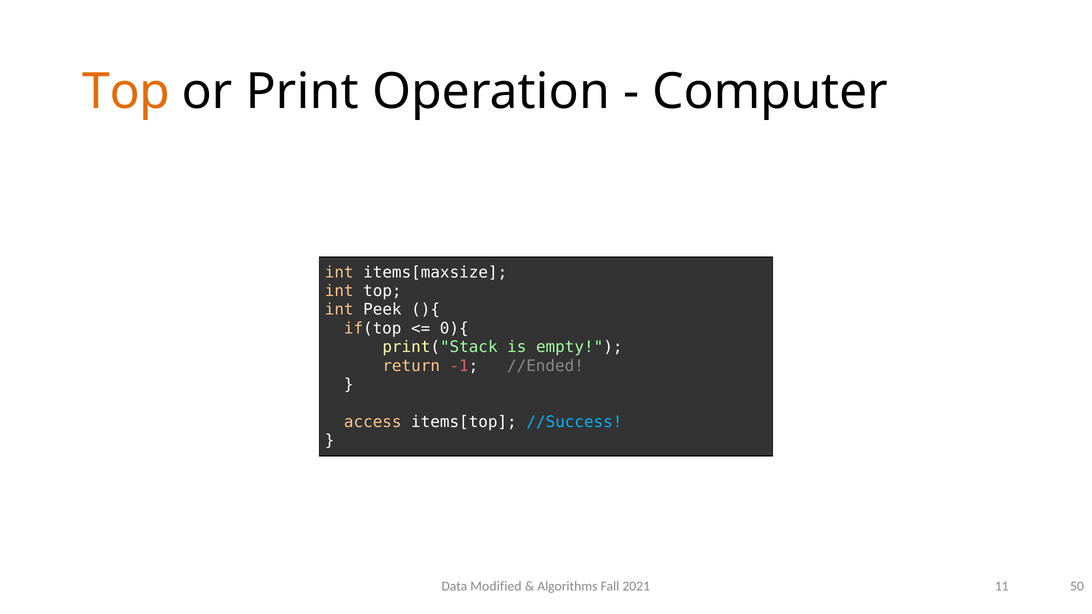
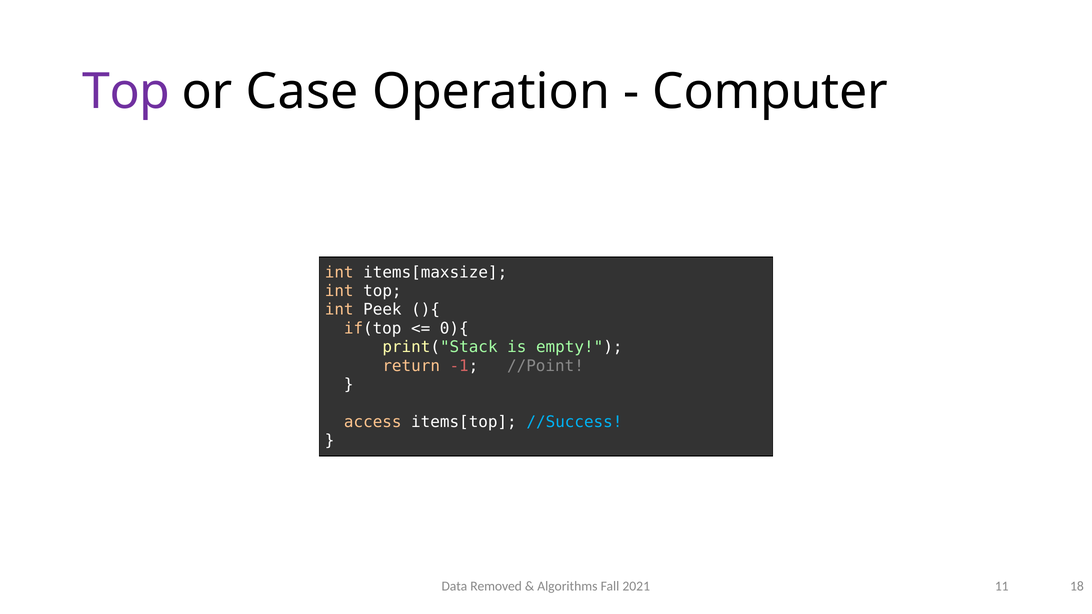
Top colour: orange -> purple (126, 92)
Print: Print -> Case (302, 92)
//Ended: //Ended -> //Point (545, 366)
Modified: Modified -> Removed (496, 587)
50: 50 -> 18 (1077, 586)
